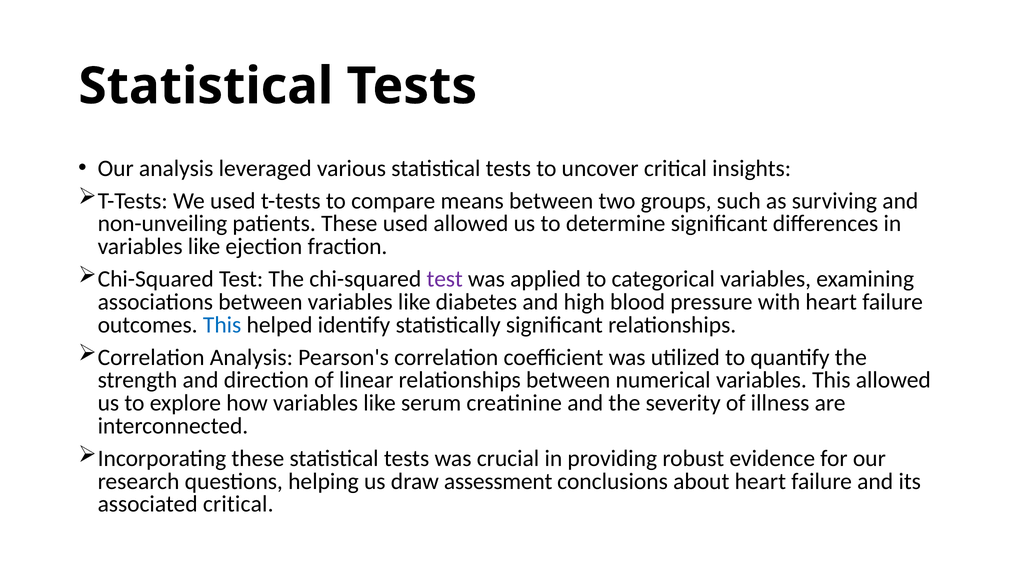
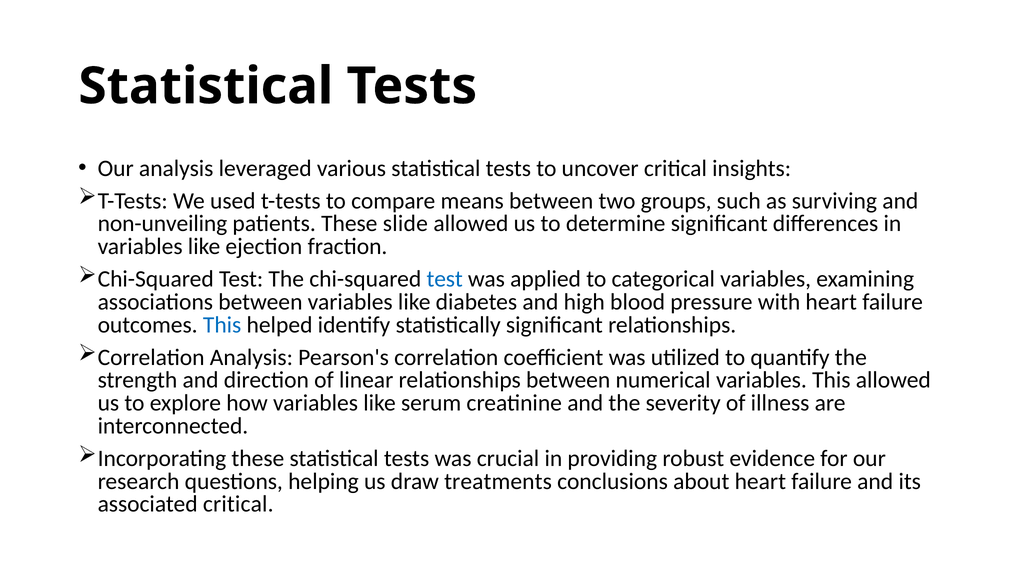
These used: used -> slide (405, 224)
test colour: purple -> blue (445, 279)
assessment: assessment -> treatments (498, 481)
